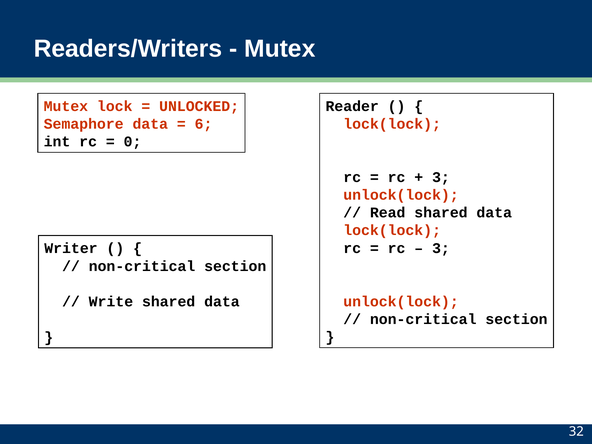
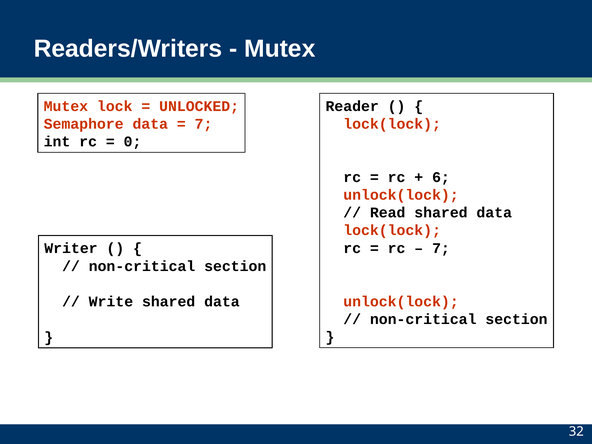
6: 6 -> 7 (204, 124)
3: 3 -> 6 (441, 177)
3: 3 -> 7 (441, 248)
